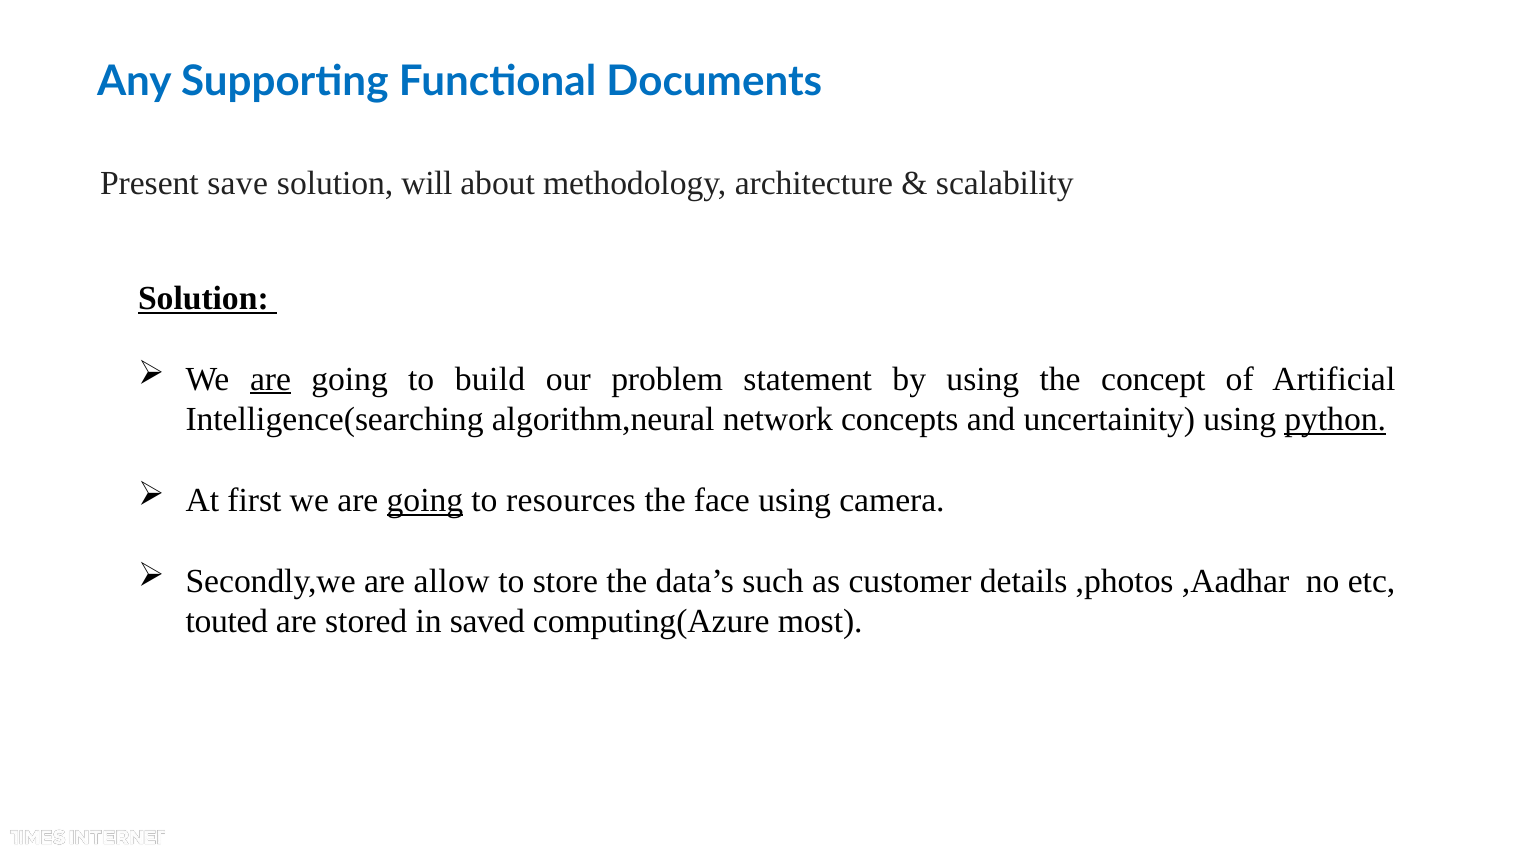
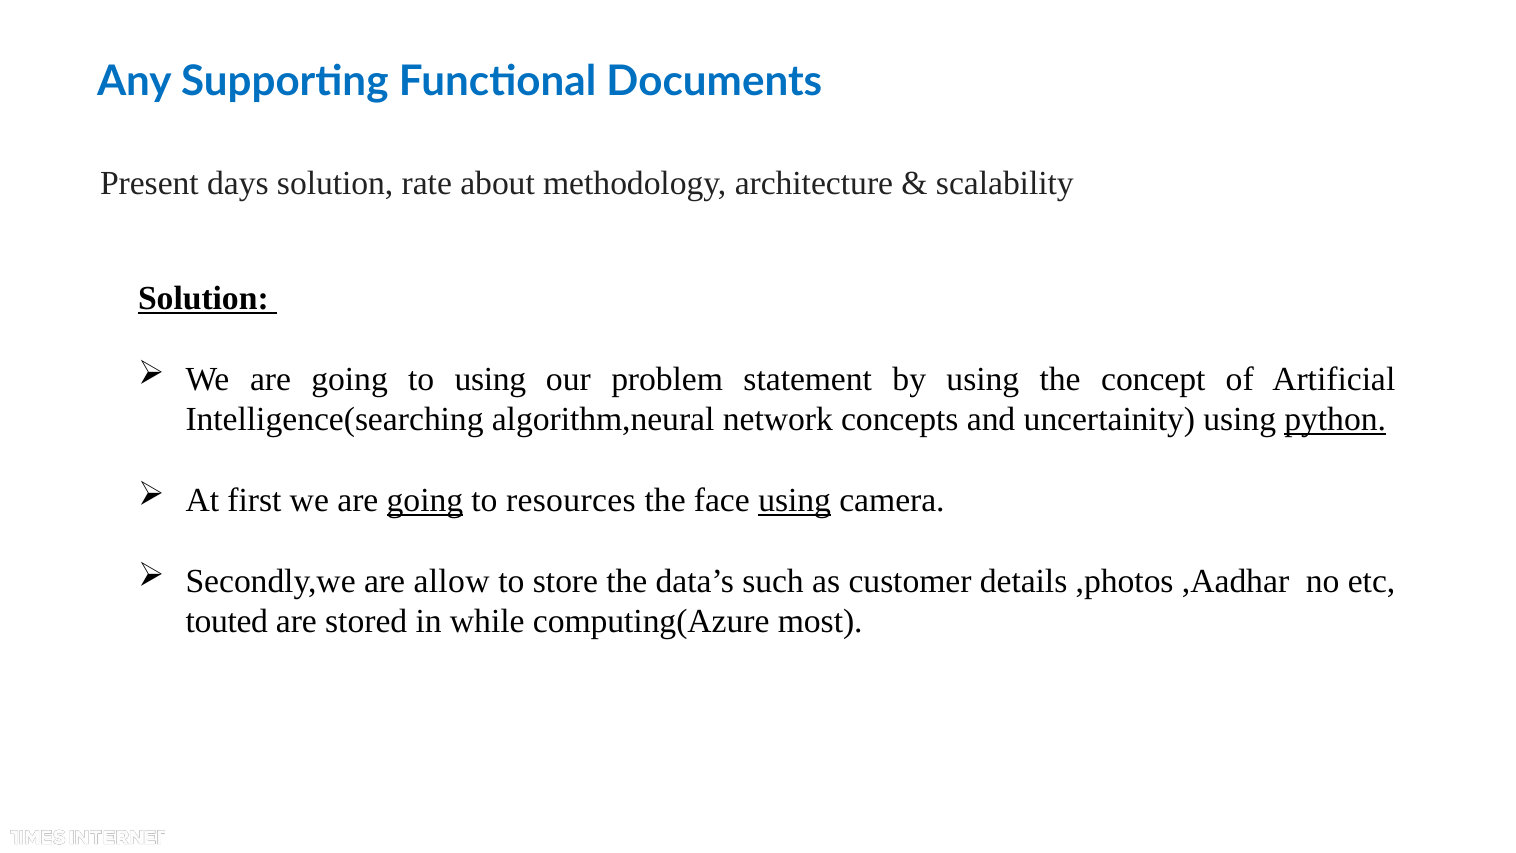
save: save -> days (238, 183)
will: will -> rate (427, 183)
are underline: present -> none (270, 379)
to build: build -> using (490, 379)
using underline: none -> present (795, 500)
saved: saved -> while (487, 621)
